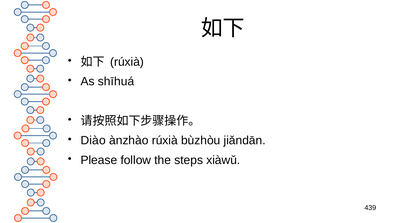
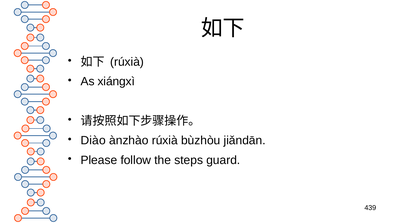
shīhuá: shīhuá -> xiángxì (116, 81)
xiàwǔ: xiàwǔ -> guard (223, 160)
